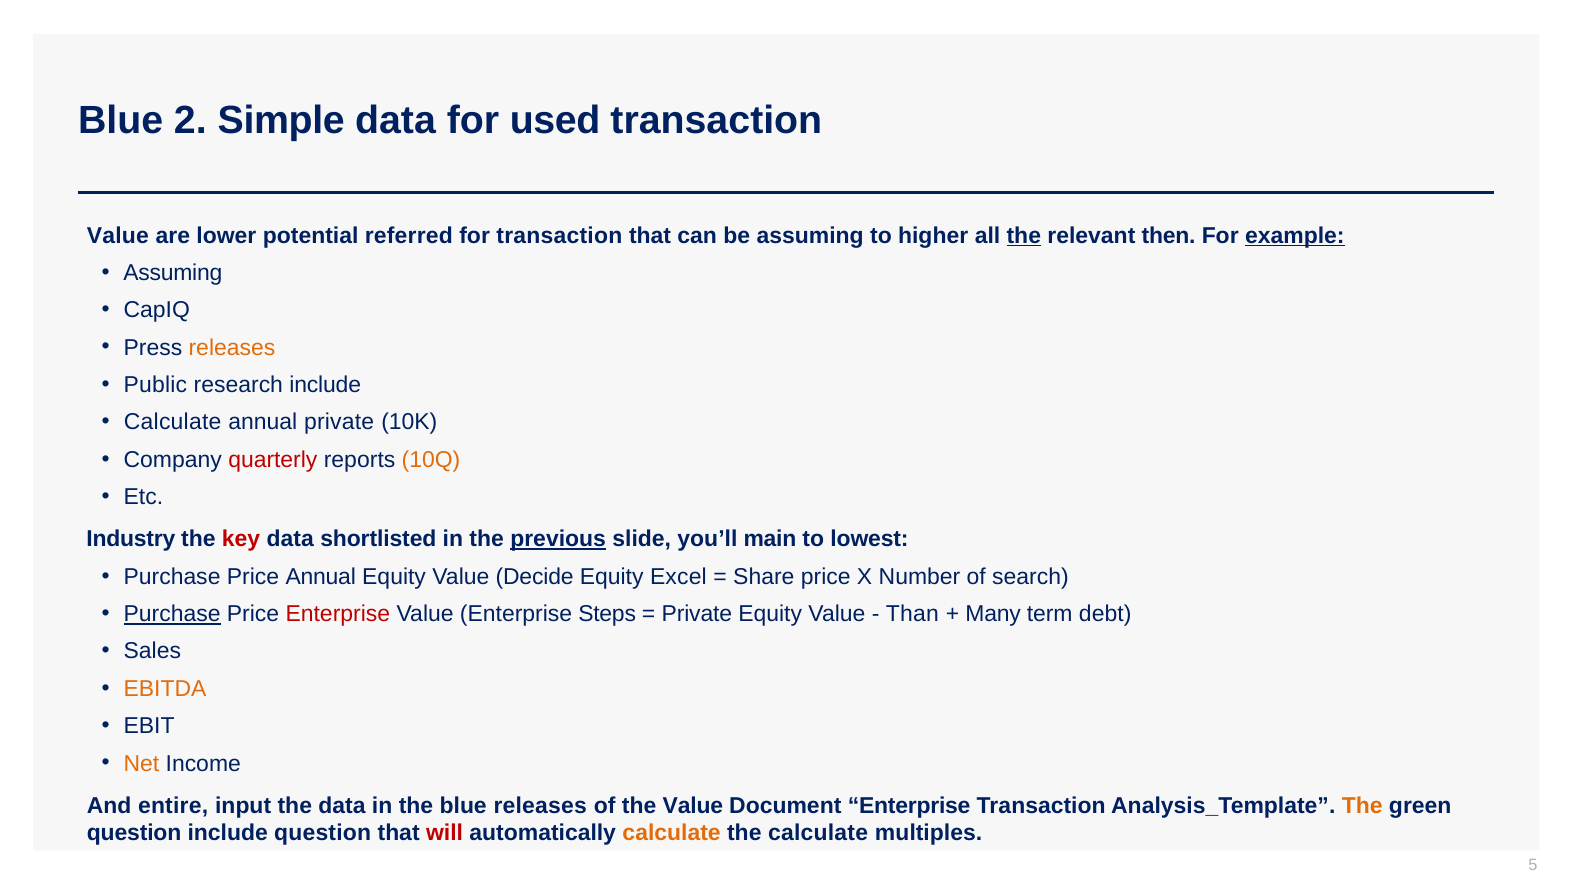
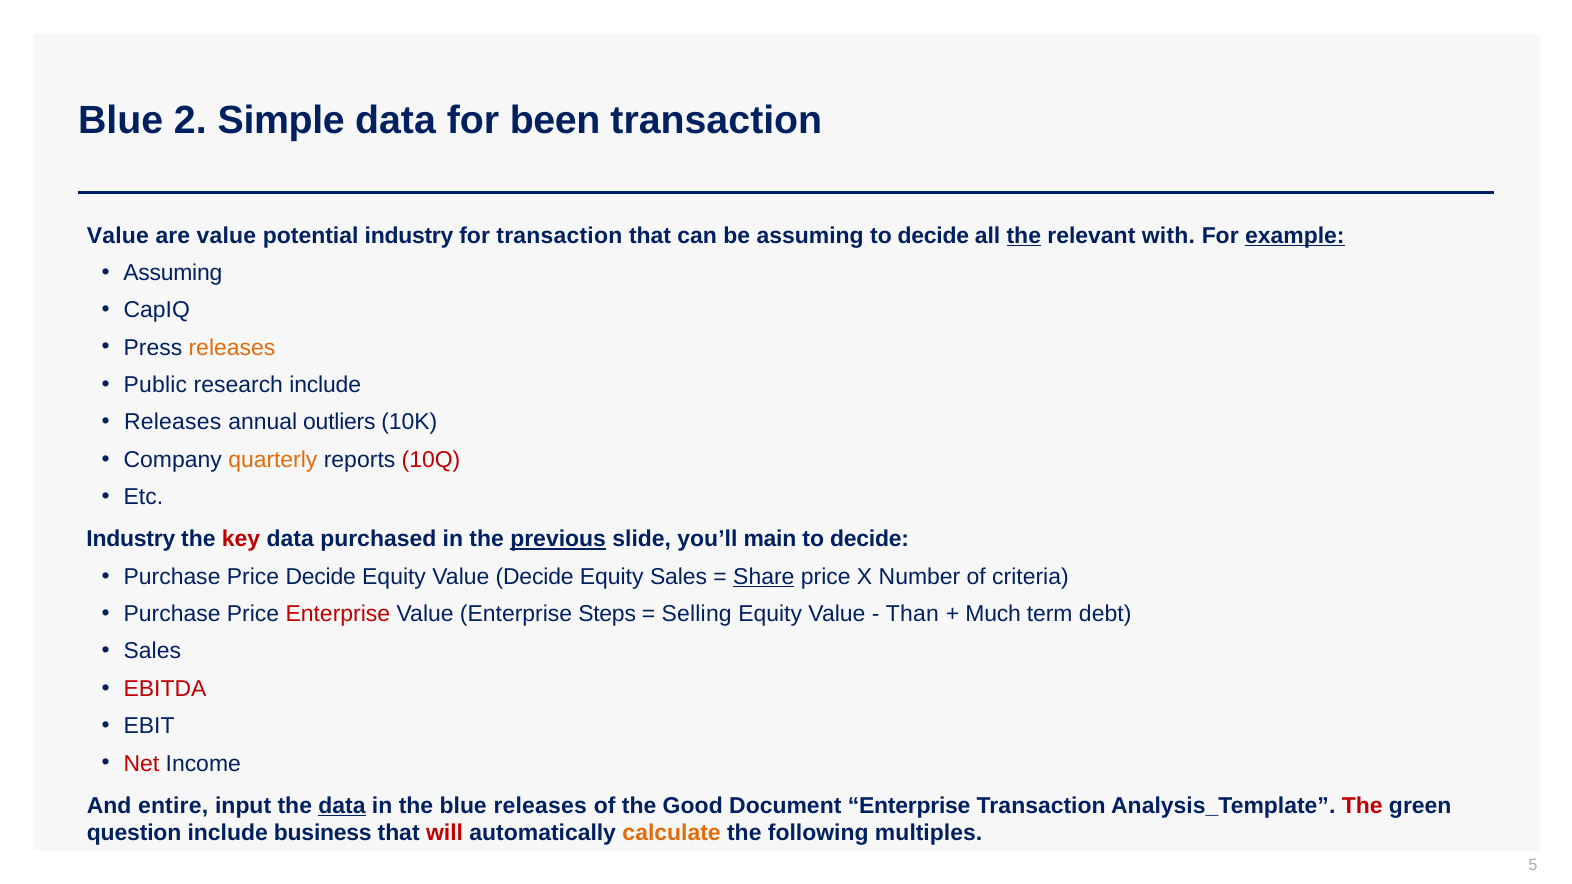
used: used -> been (555, 120)
are lower: lower -> value (226, 236)
potential referred: referred -> industry (409, 236)
higher: higher -> decide (933, 236)
then: then -> with (1168, 236)
Calculate: Calculate -> Releases (173, 422)
annual private: private -> outliers (339, 422)
quarterly colour: red -> orange (273, 460)
10Q colour: orange -> red (431, 460)
shortlisted: shortlisted -> purchased (378, 539)
lowest: lowest -> decide (870, 539)
Price Annual: Annual -> Decide (321, 577)
Equity Excel: Excel -> Sales (679, 577)
Share underline: none -> present (764, 577)
search: search -> criteria (1030, 577)
Purchase underline: present -> none (172, 614)
Private: Private -> Selling (697, 614)
Many: Many -> Much (993, 614)
EBITDA colour: orange -> red (165, 689)
Net colour: orange -> red (141, 764)
data underline: none -> present (342, 806)
the Value: Value -> Good (693, 806)
The colour: orange -> red (1362, 806)
include question: question -> business (323, 833)
the calculate: calculate -> following (818, 833)
